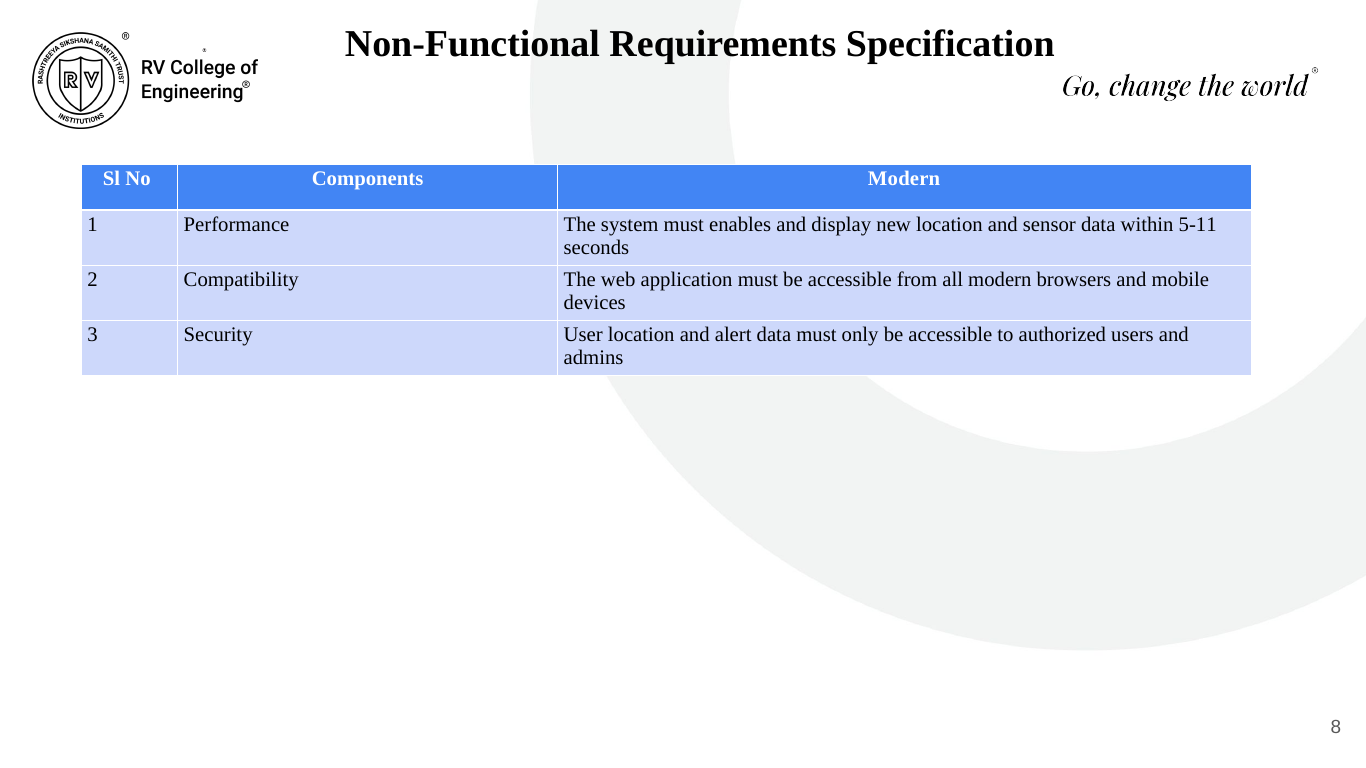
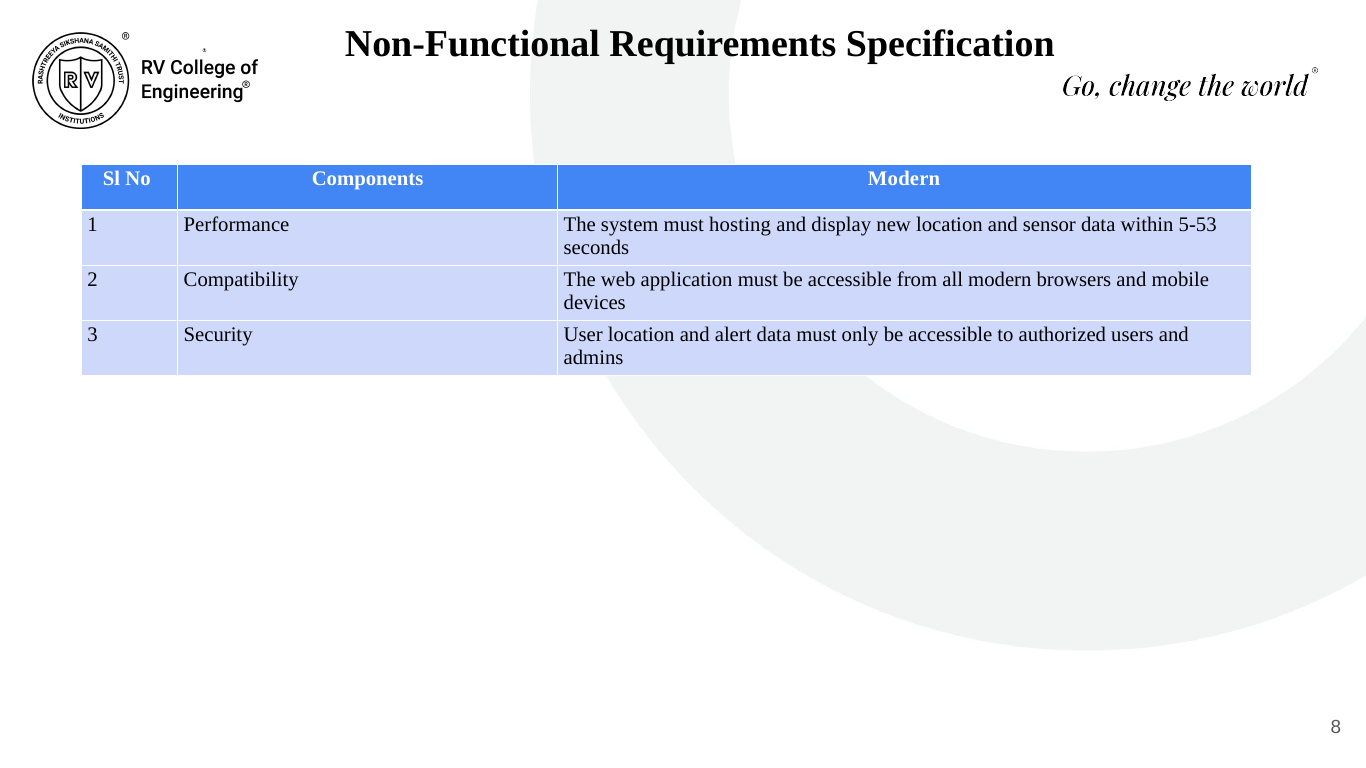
enables: enables -> hosting (740, 225)
5-11: 5-11 -> 5-53 (1198, 225)
